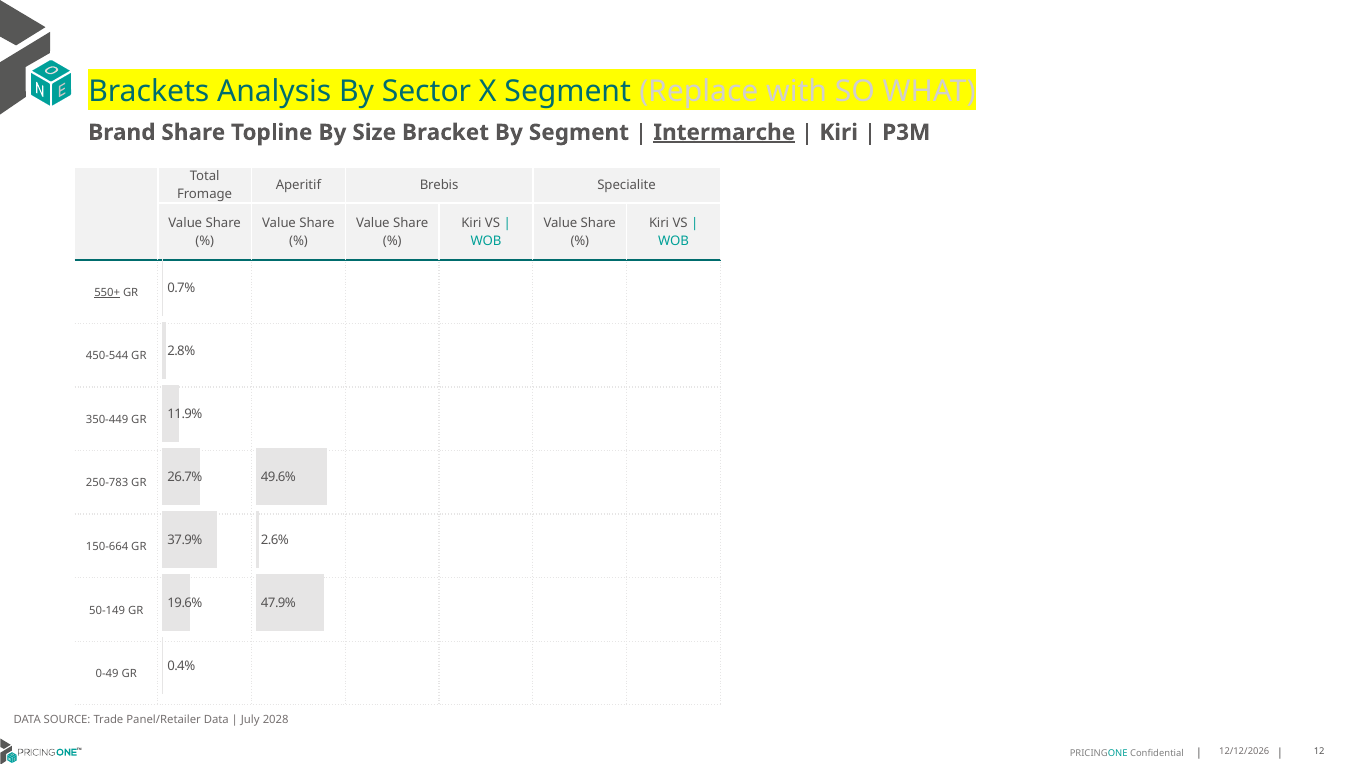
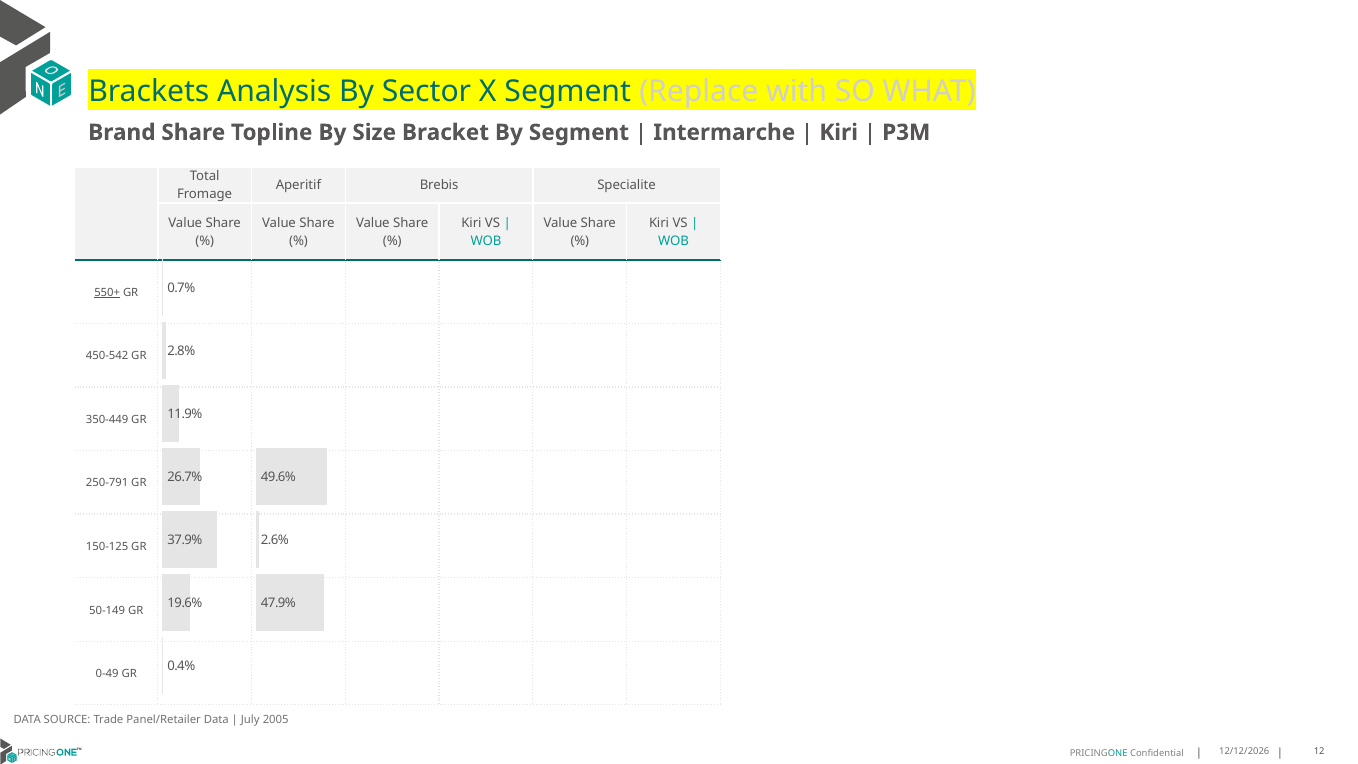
Intermarche underline: present -> none (724, 132)
450-544: 450-544 -> 450-542 (107, 356)
250-783: 250-783 -> 250-791 (107, 483)
150-664: 150-664 -> 150-125 (107, 547)
2028: 2028 -> 2005 (276, 719)
